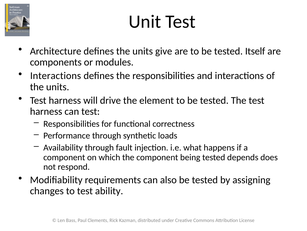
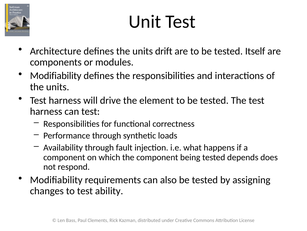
give: give -> drift (164, 51)
Interactions: Interactions -> Modifiability (56, 76)
